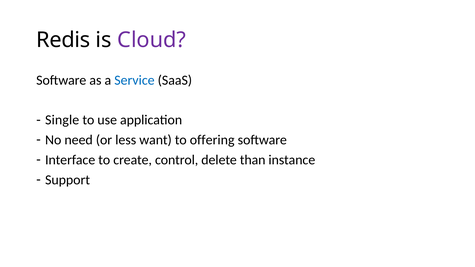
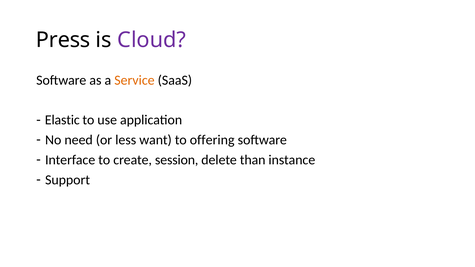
Redis: Redis -> Press (63, 40)
Service colour: blue -> orange (134, 80)
Single: Single -> Elastic (62, 120)
control: control -> session (177, 160)
